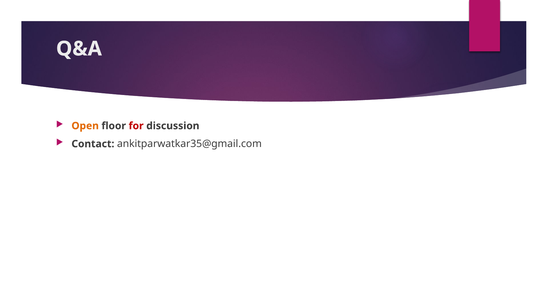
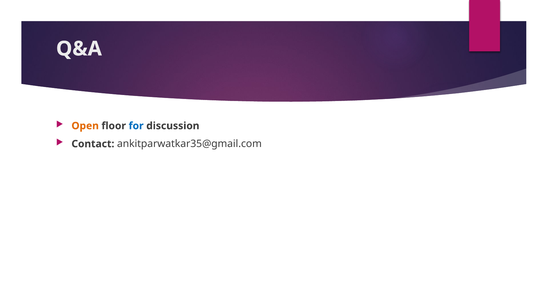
for colour: red -> blue (136, 126)
